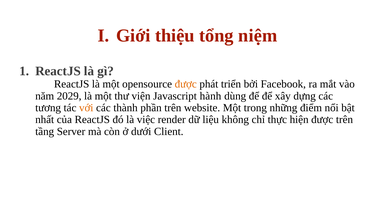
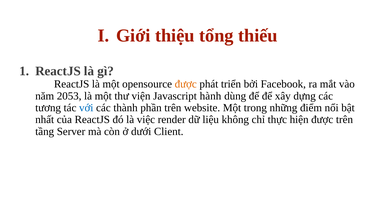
niệm: niệm -> thiếu (258, 36)
2029: 2029 -> 2053 (69, 96)
với colour: orange -> blue (86, 108)
